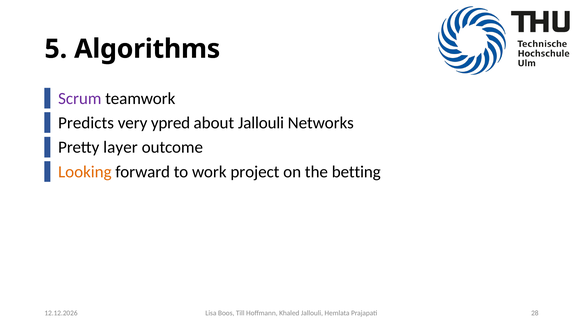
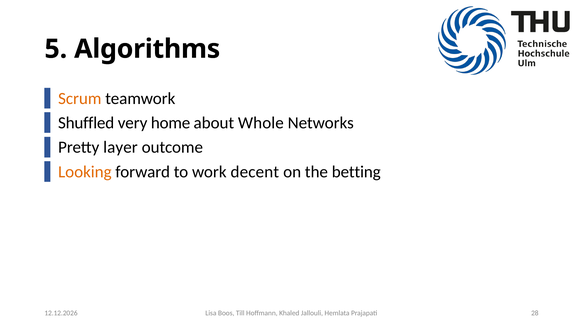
Scrum colour: purple -> orange (80, 99)
Predicts: Predicts -> Shuffled (86, 123)
ypred: ypred -> home (171, 123)
about Jallouli: Jallouli -> Whole (261, 123)
project: project -> decent (255, 172)
